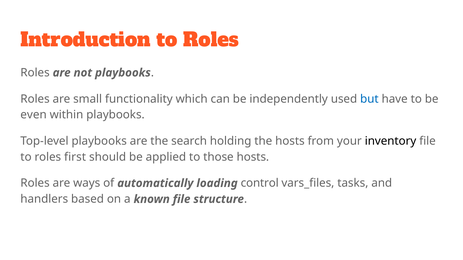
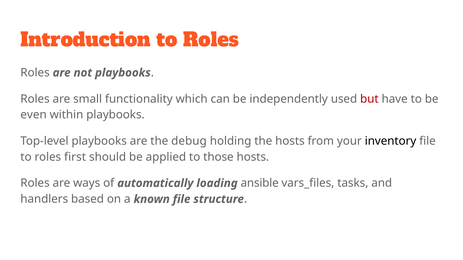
but colour: blue -> red (369, 99)
search: search -> debug (189, 141)
control: control -> ansible (260, 183)
